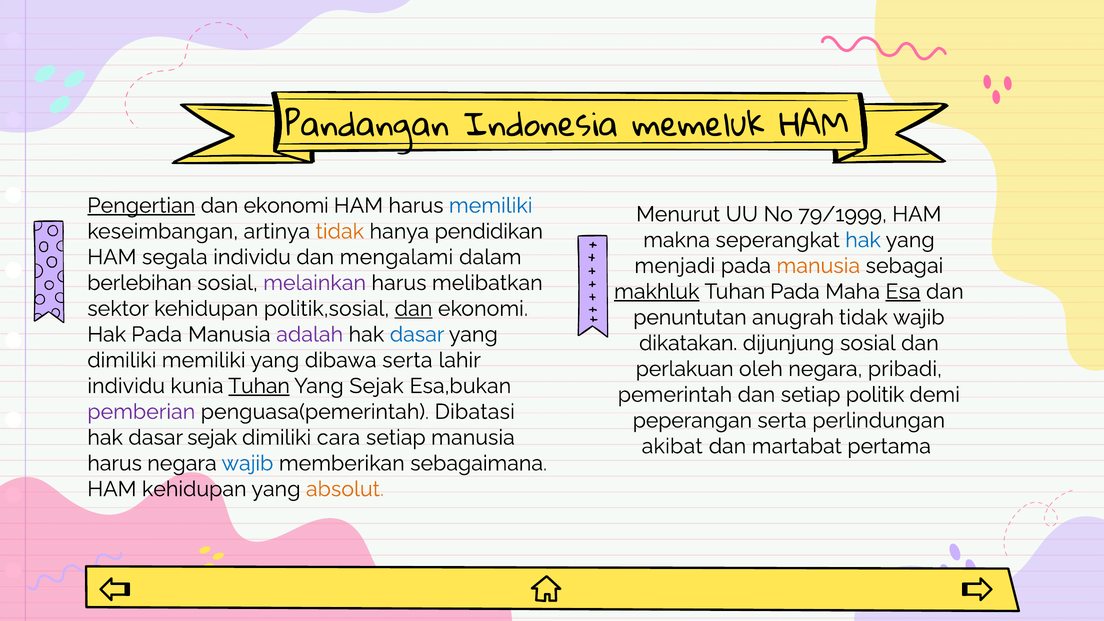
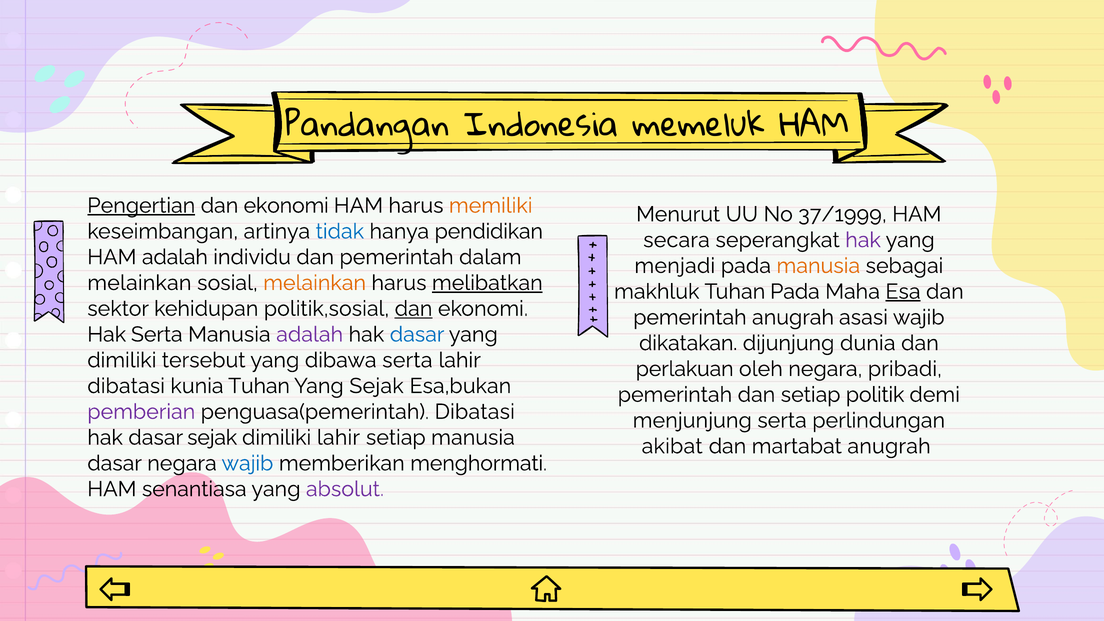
memiliki colour: blue -> orange (491, 206)
79/1999: 79/1999 -> 37/1999 (843, 214)
tidak colour: orange -> blue (340, 231)
makna: makna -> secara (676, 240)
hak colour: blue -> purple (863, 240)
HAM segala: segala -> adalah (175, 257)
individu dan mengalami: mengalami -> pemerintah (397, 257)
berlebihan: berlebihan -> melainkan (139, 283)
melainkan colour: purple -> orange (315, 283)
melibatkan underline: none -> present (487, 283)
makhluk underline: present -> none (657, 292)
penuntutan: penuntutan -> pemerintah (690, 317)
anugrah tidak: tidak -> asasi (863, 317)
Hak Pada: Pada -> Serta (157, 334)
dijunjung sosial: sosial -> dunia (868, 343)
dimiliki memiliki: memiliki -> tersebut (204, 360)
individu: individu -> dibatasi (126, 386)
Tuhan underline: present -> none (259, 386)
peperangan: peperangan -> menjunjung (692, 420)
dimiliki cara: cara -> lahir (338, 438)
martabat pertama: pertama -> anugrah (889, 446)
harus: harus -> dasar (115, 463)
sebagaimana: sebagaimana -> menghormati (479, 463)
HAM kehidupan: kehidupan -> senantiasa (194, 489)
absolut colour: orange -> purple (345, 489)
